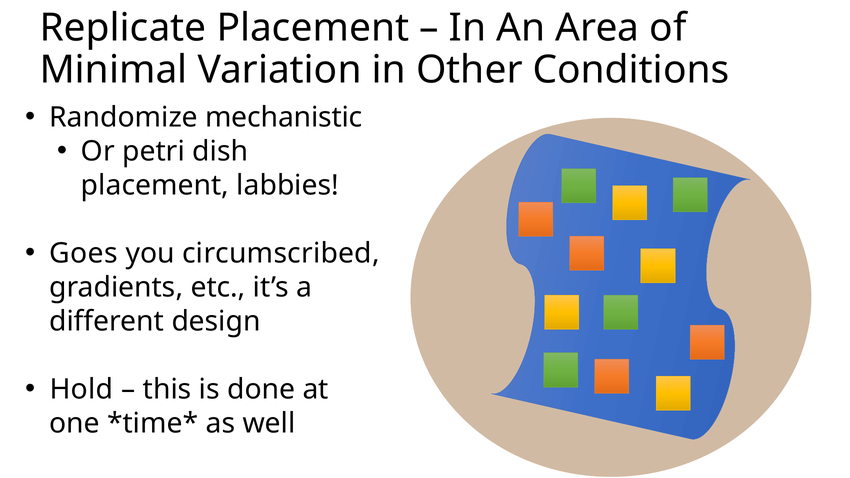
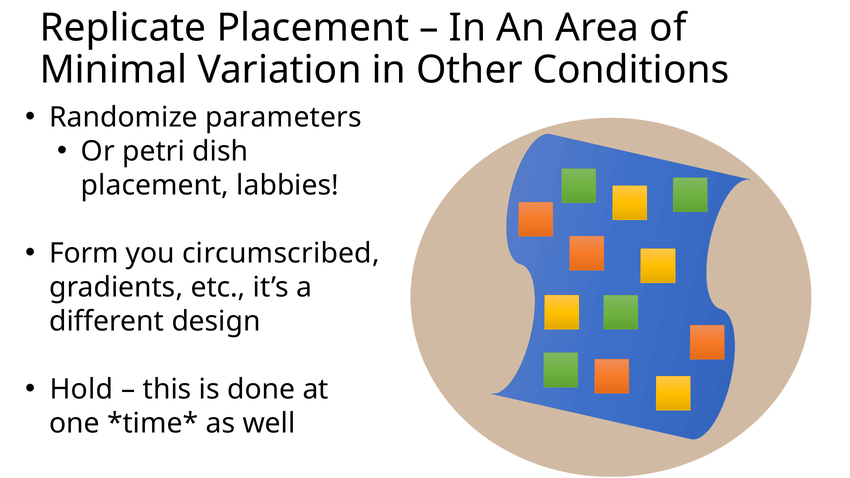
mechanistic: mechanistic -> parameters (284, 118)
Goes: Goes -> Form (84, 254)
